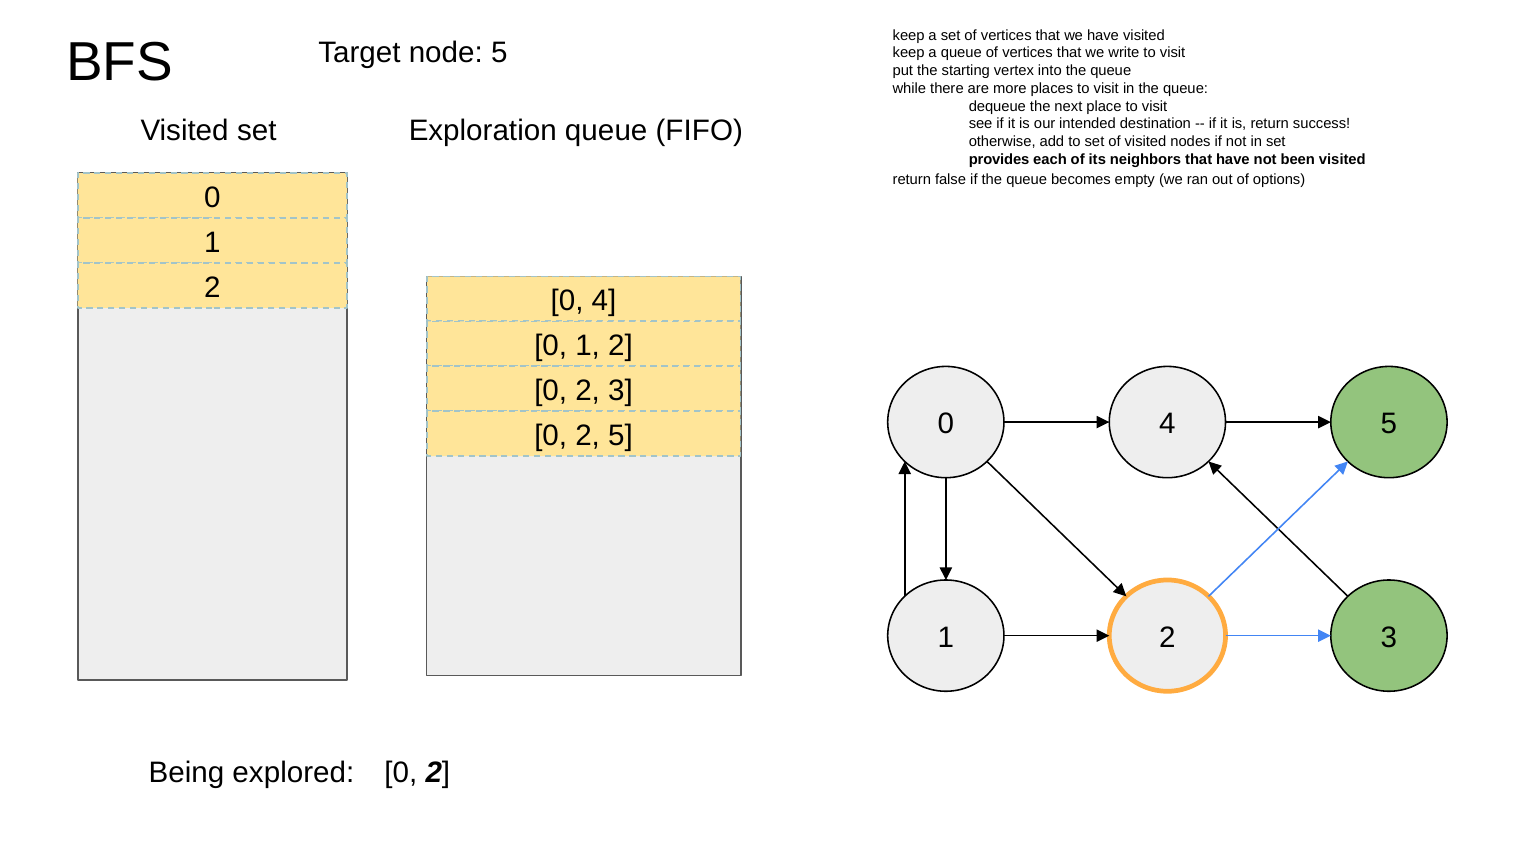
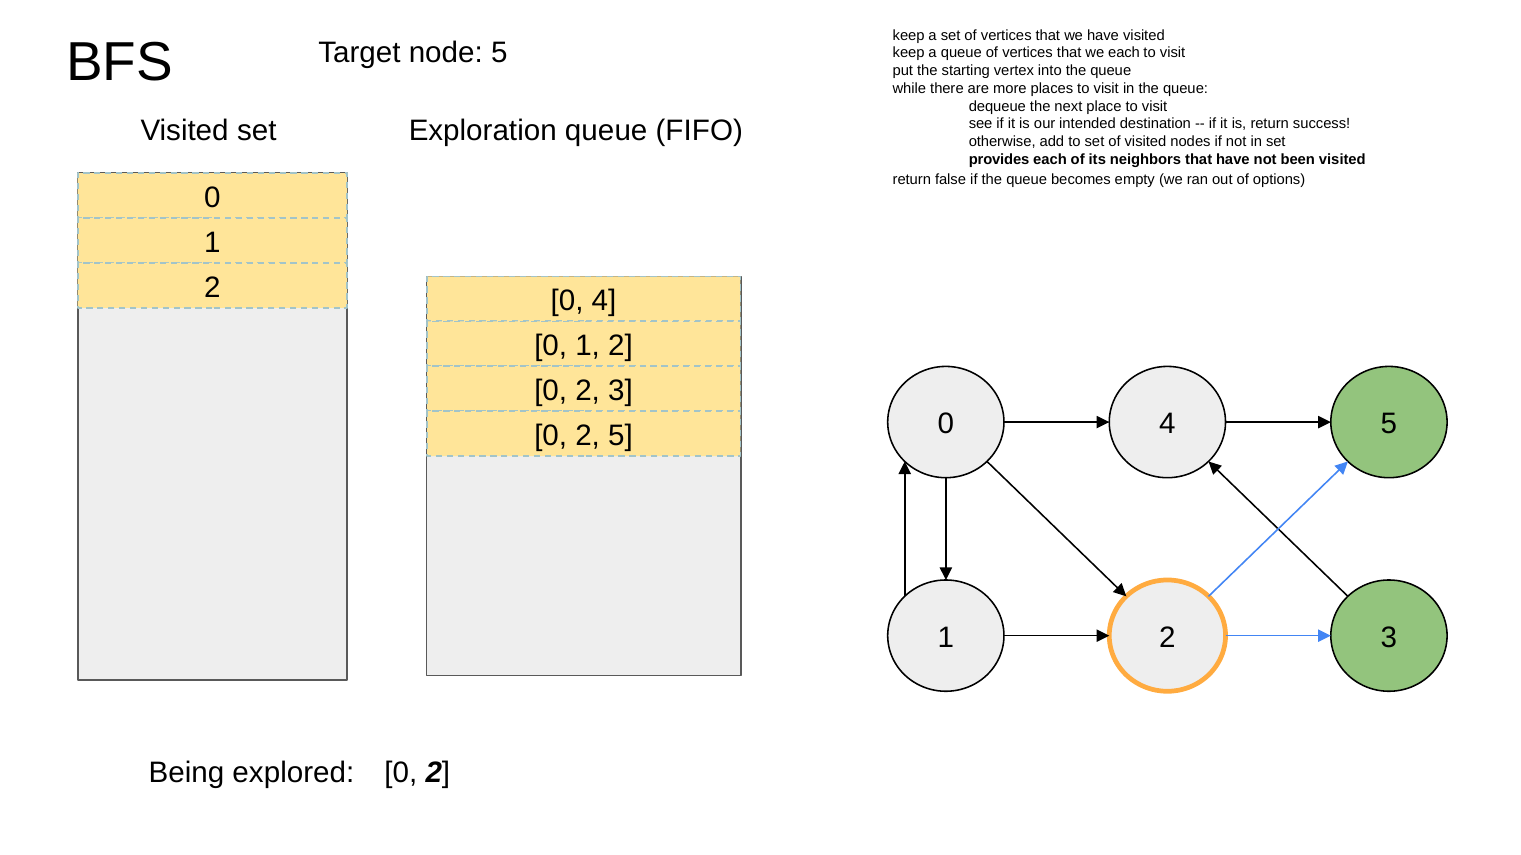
we write: write -> each (1124, 53)
